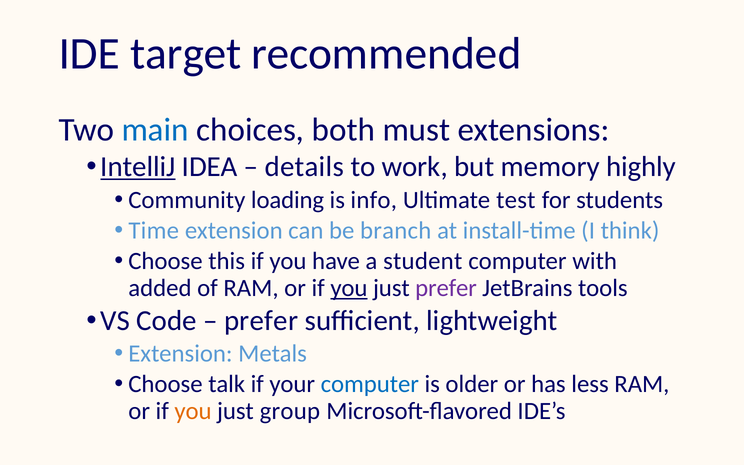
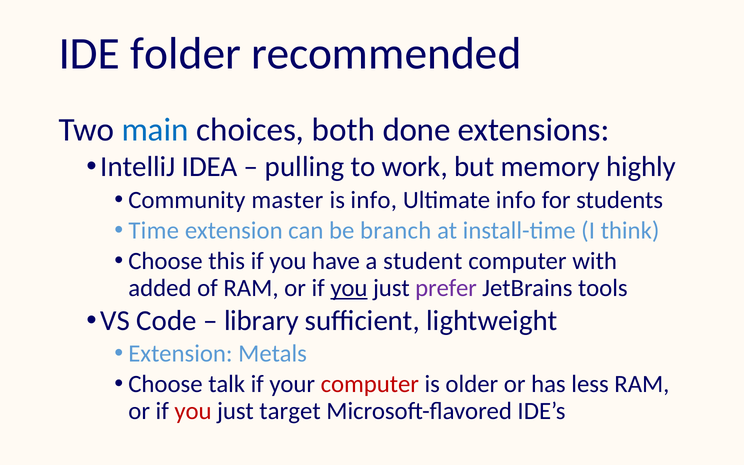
target: target -> folder (186, 54)
must: must -> done (417, 130)
IntelliJ underline: present -> none (138, 167)
details: details -> pulling (305, 167)
loading: loading -> master (287, 200)
Ultimate test: test -> info (516, 200)
prefer: prefer -> library (261, 321)
computer colour: blue -> red (370, 384)
you colour: orange -> red (193, 411)
group: group -> target (290, 411)
